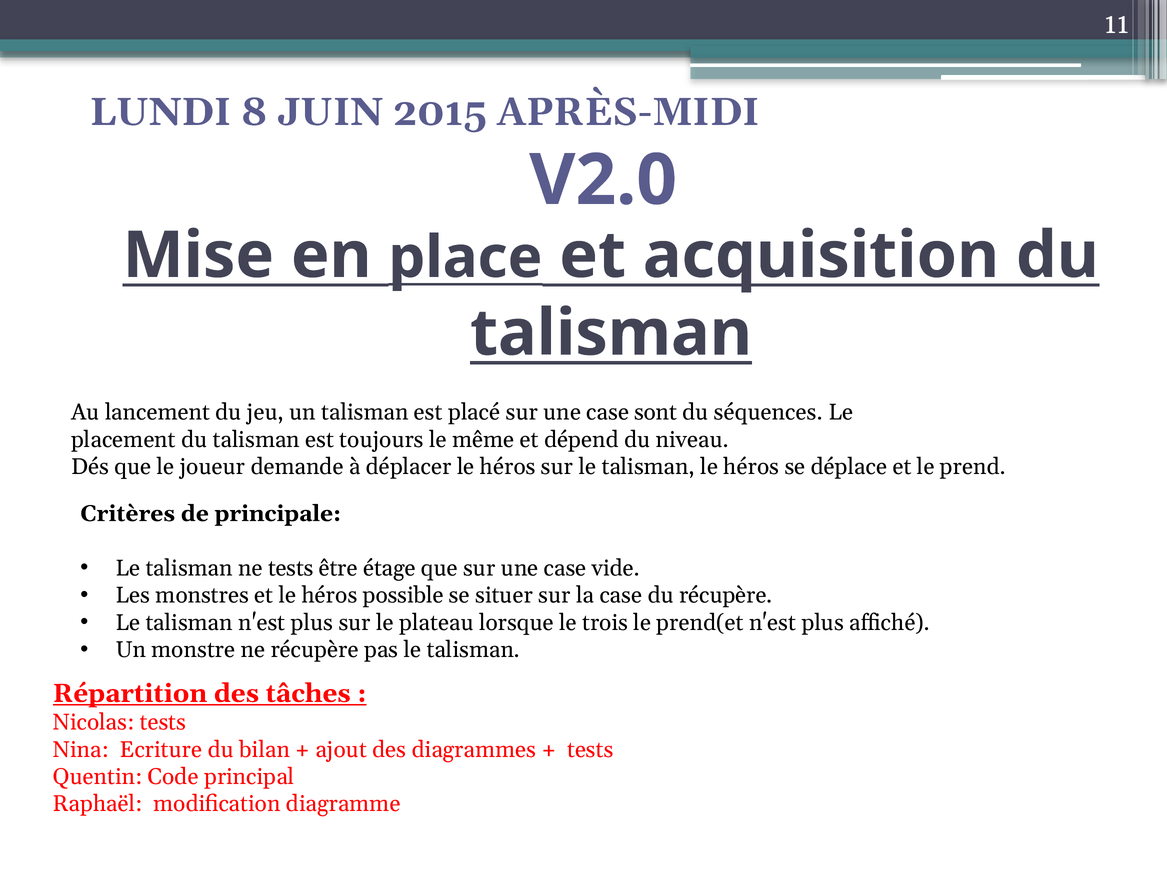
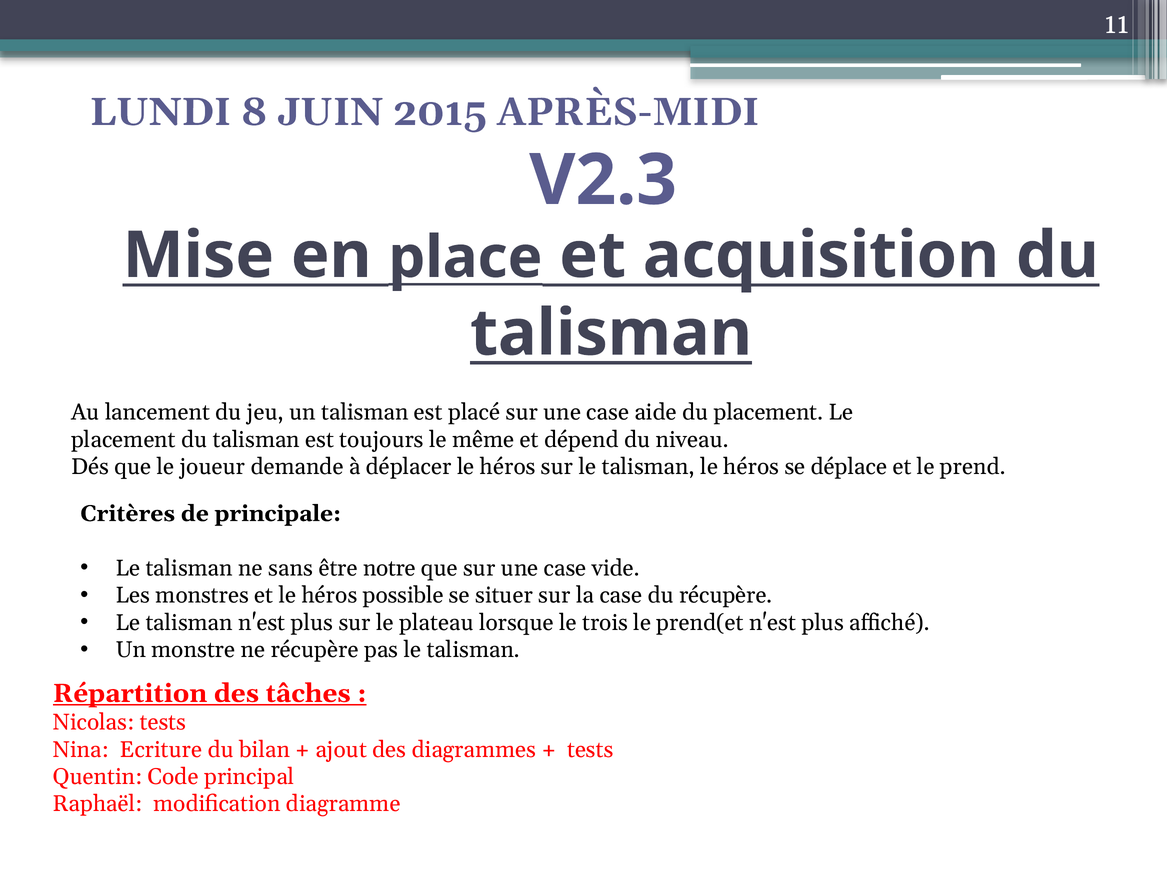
V2.0: V2.0 -> V2.3 (603, 180)
sont: sont -> aide (656, 413)
du séquences: séquences -> placement (768, 413)
ne tests: tests -> sans (291, 568)
étage: étage -> notre (389, 568)
